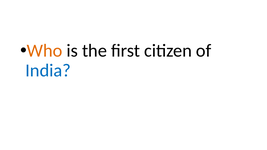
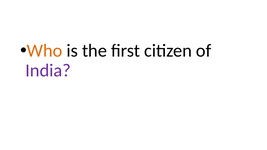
India colour: blue -> purple (48, 71)
